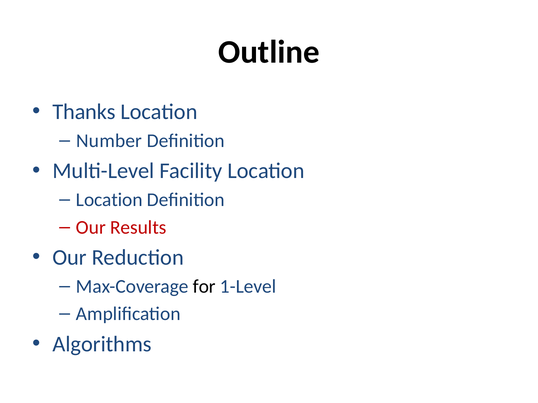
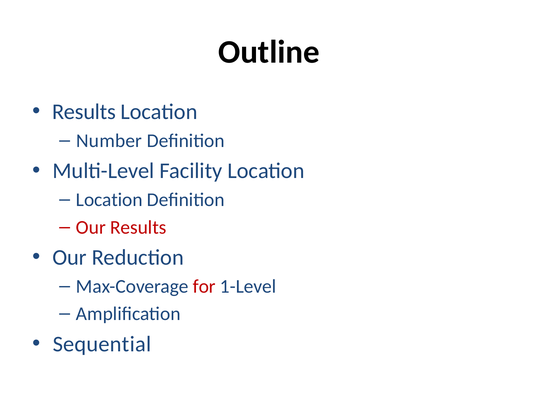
Thanks: Thanks -> Results (84, 112)
for colour: black -> red (204, 287)
Algorithms: Algorithms -> Sequential (102, 344)
